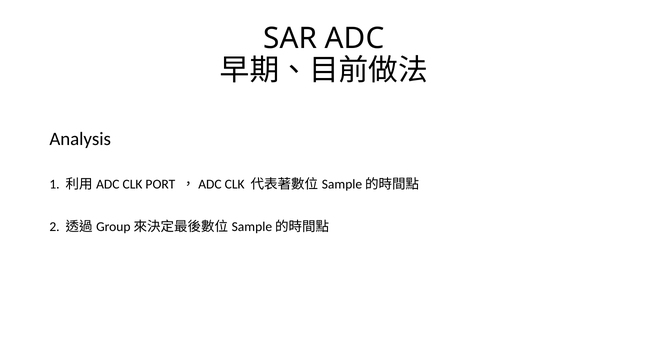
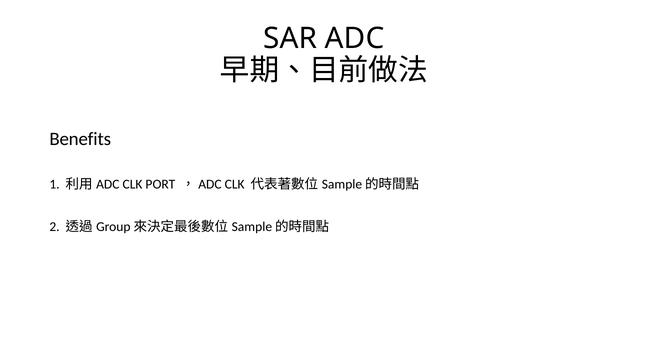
Analysis: Analysis -> Benefits (80, 139)
